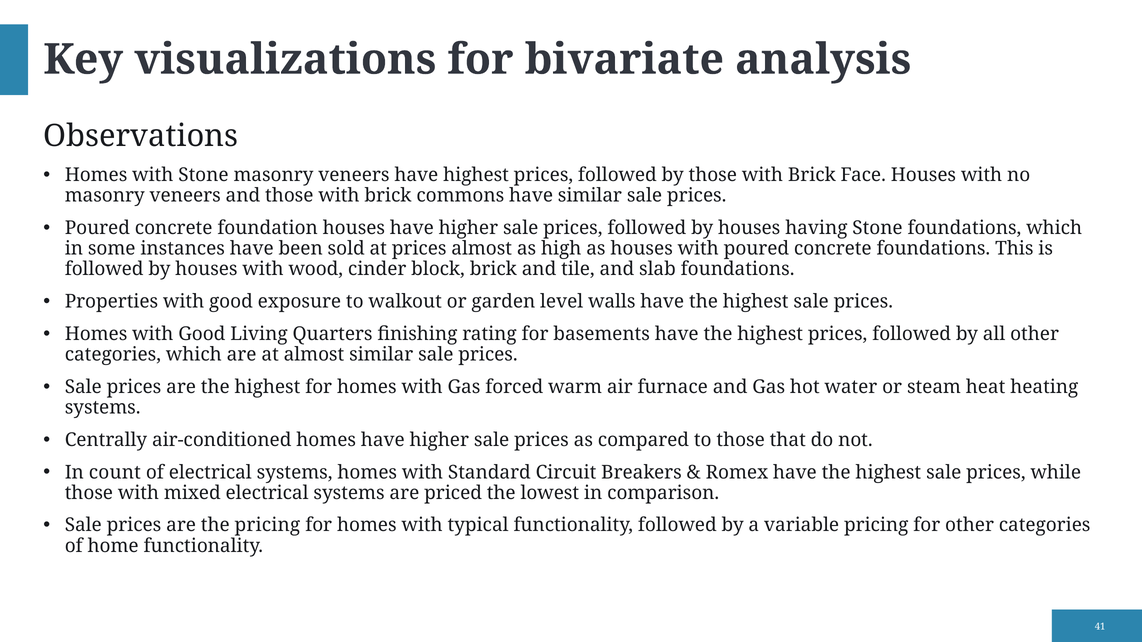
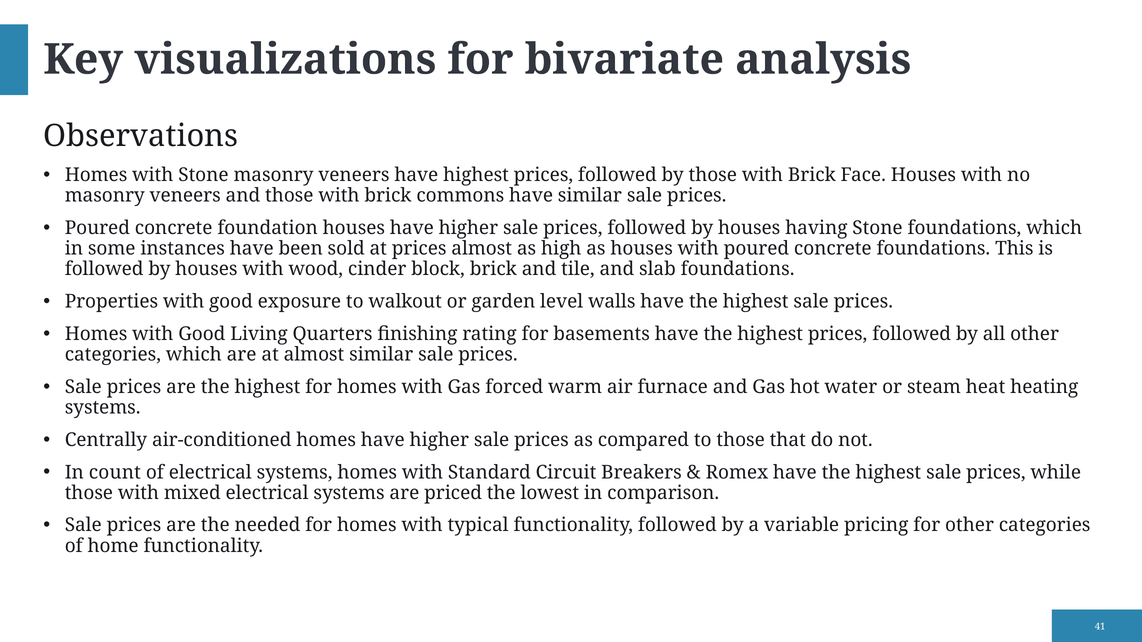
the pricing: pricing -> needed (268, 526)
